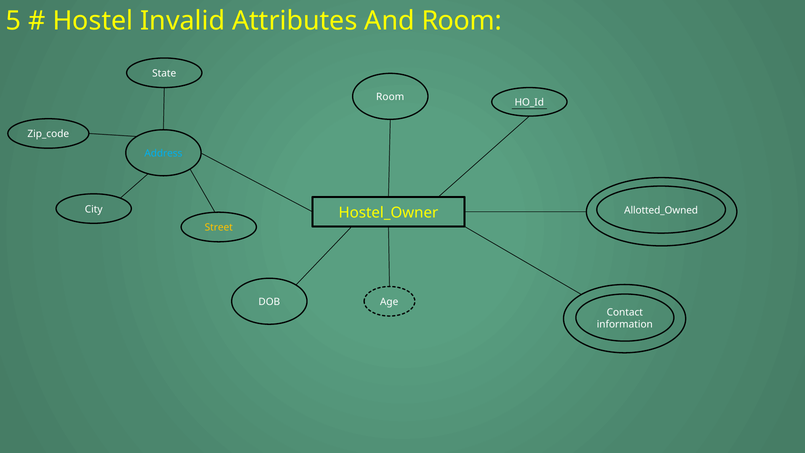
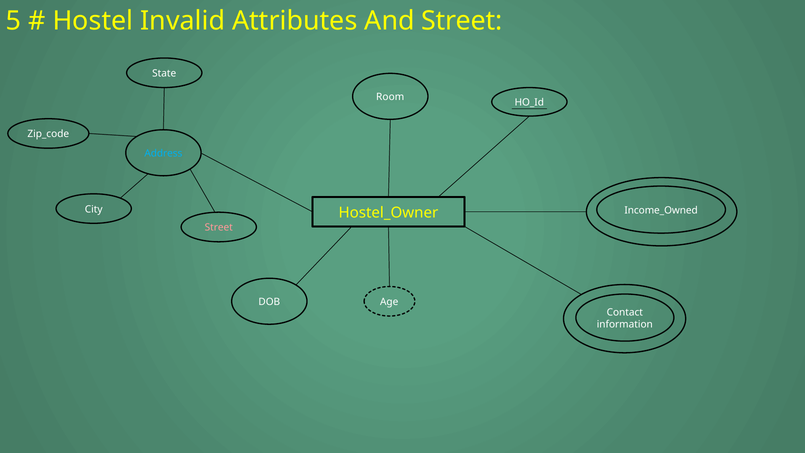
And Room: Room -> Street (462, 21)
Allotted_Owned: Allotted_Owned -> Income_Owned (661, 210)
Street colour: yellow -> pink (219, 228)
